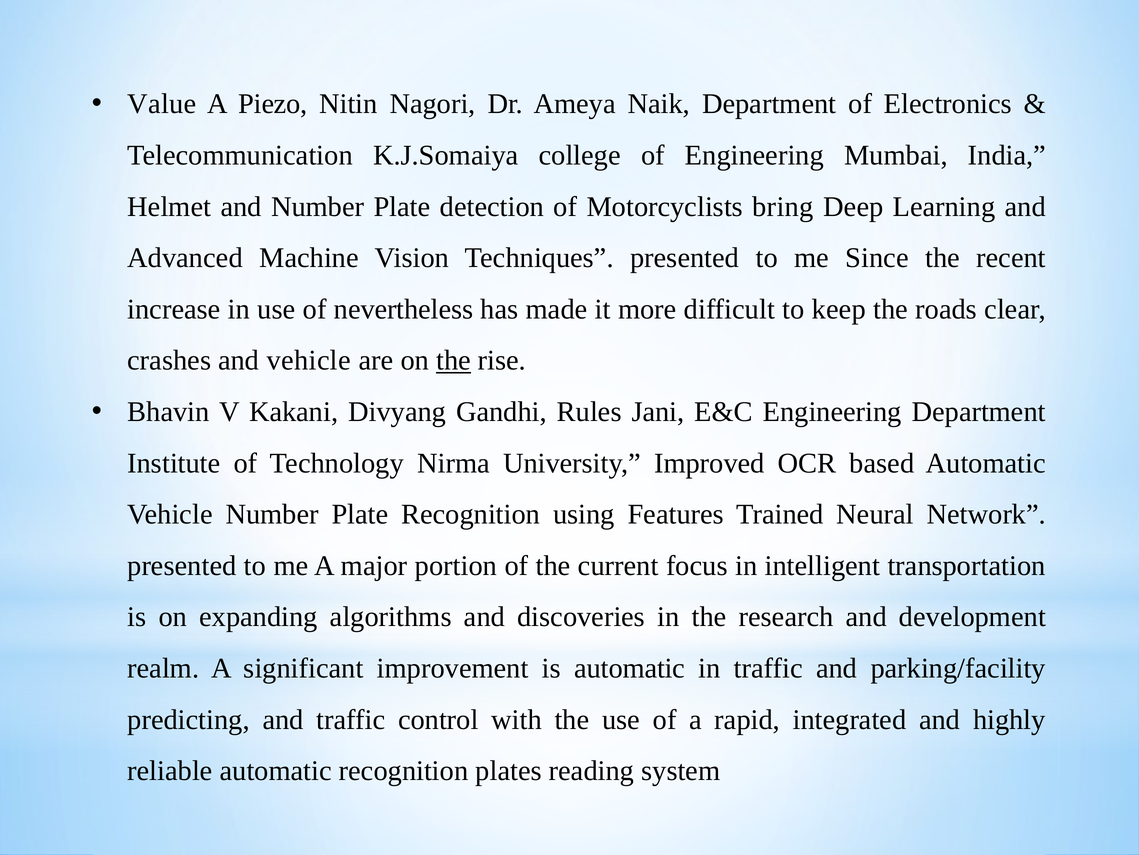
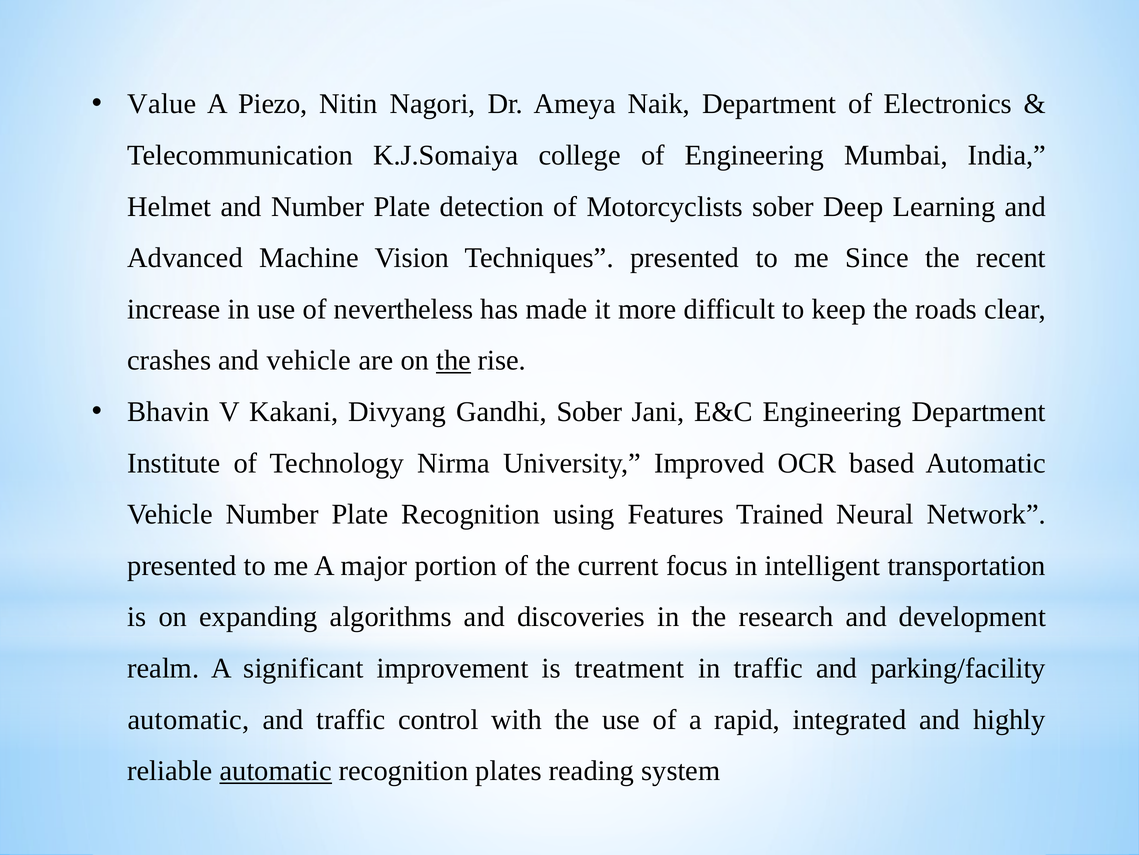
Motorcyclists bring: bring -> sober (783, 206)
Gandhi Rules: Rules -> Sober (589, 411)
is automatic: automatic -> treatment (629, 668)
predicting: predicting -> automatic (188, 719)
automatic underline: none -> present (276, 770)
